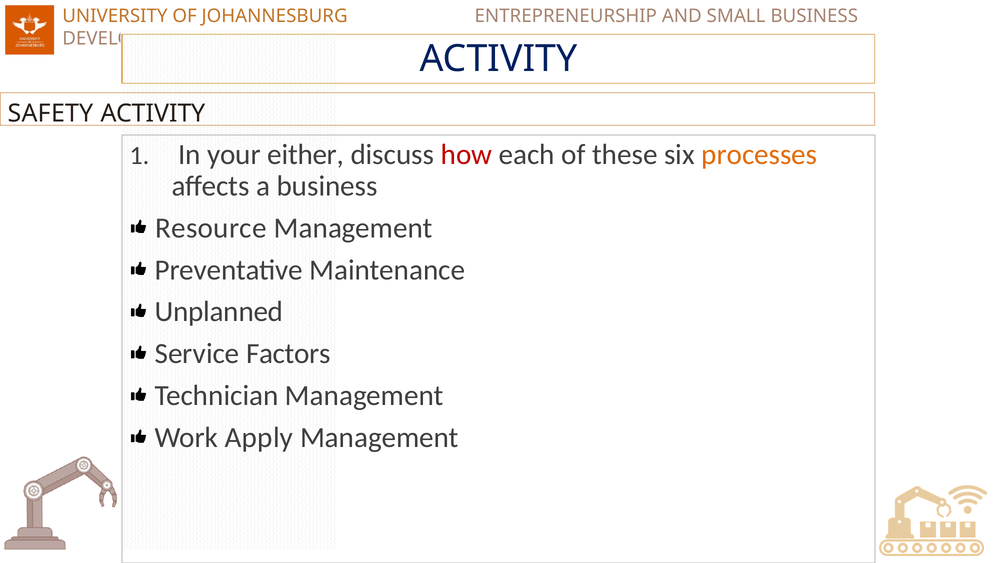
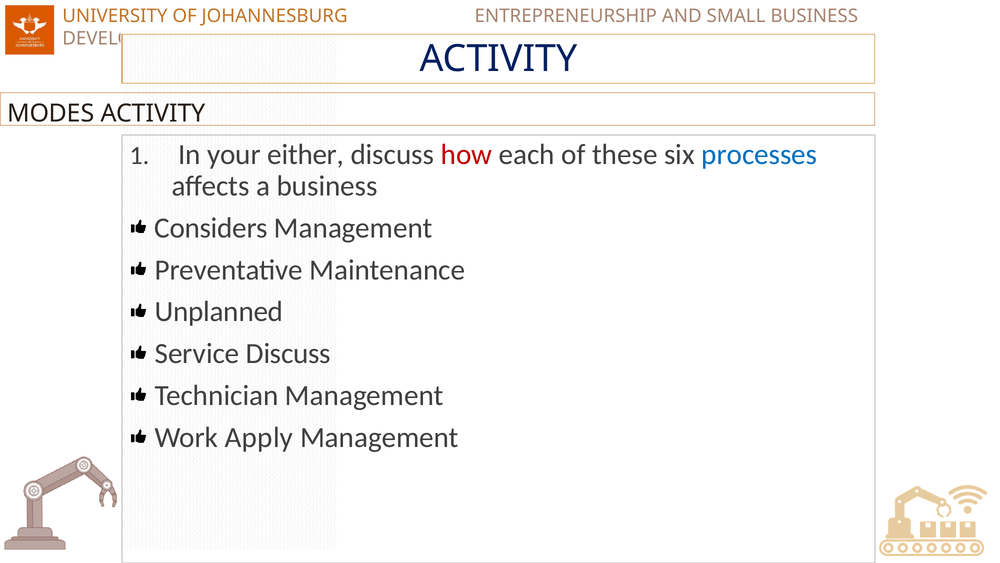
SAFETY: SAFETY -> MODES (51, 113)
processes colour: orange -> blue (759, 154)
Resource: Resource -> Considers (211, 228)
Service Factors: Factors -> Discuss (288, 353)
